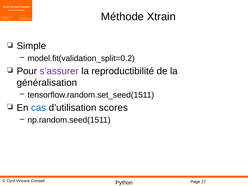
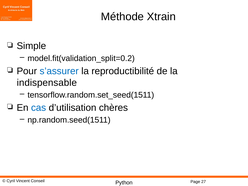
s’assurer colour: purple -> blue (59, 71)
généralisation: généralisation -> indispensable (47, 83)
scores: scores -> chères (113, 108)
